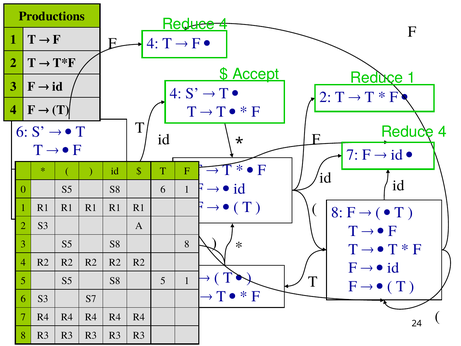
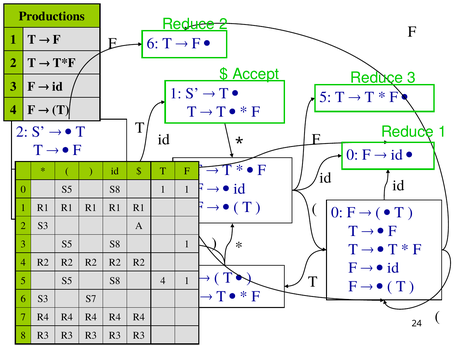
4: 4 -> 2 (223, 24)
4: 4 -> 6 (153, 43)
Reduce 1: 1 -> 3 (412, 78)
4: 4 -> 1 (176, 93)
2: 2 -> 5 (326, 97)
6: 6 -> 2 (22, 132)
4: 4 -> 1 (442, 132)
7: 7 -> 0 (352, 155)
6: 6 -> 1 (163, 189)
8: 8 -> 0 (337, 212)
8: 8 -> 1 (187, 244)
S8 5: 5 -> 4 (163, 280)
